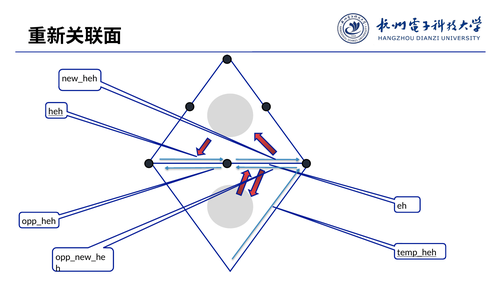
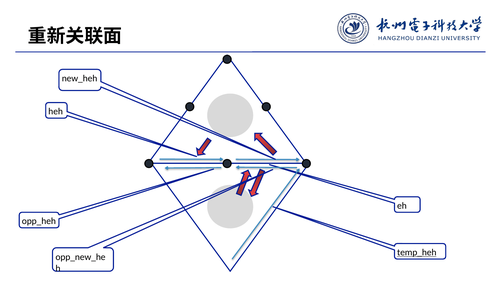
heh underline: present -> none (56, 111)
